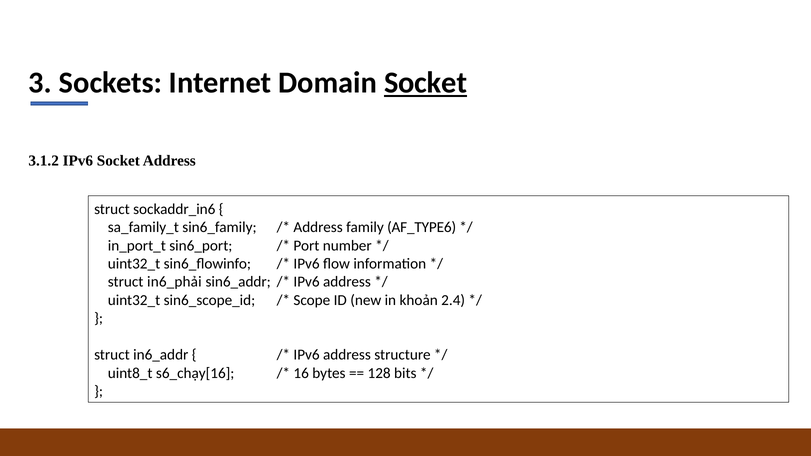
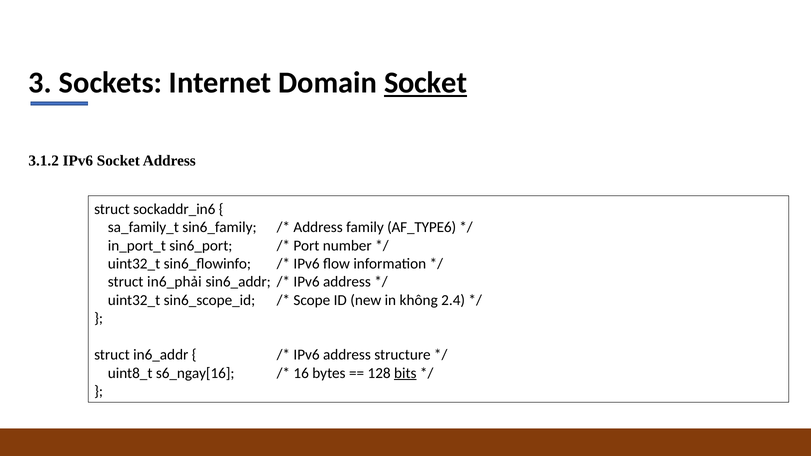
khoản: khoản -> không (419, 300)
s6_chạy[16: s6_chạy[16 -> s6_ngay[16 (195, 373)
bits underline: none -> present (405, 373)
